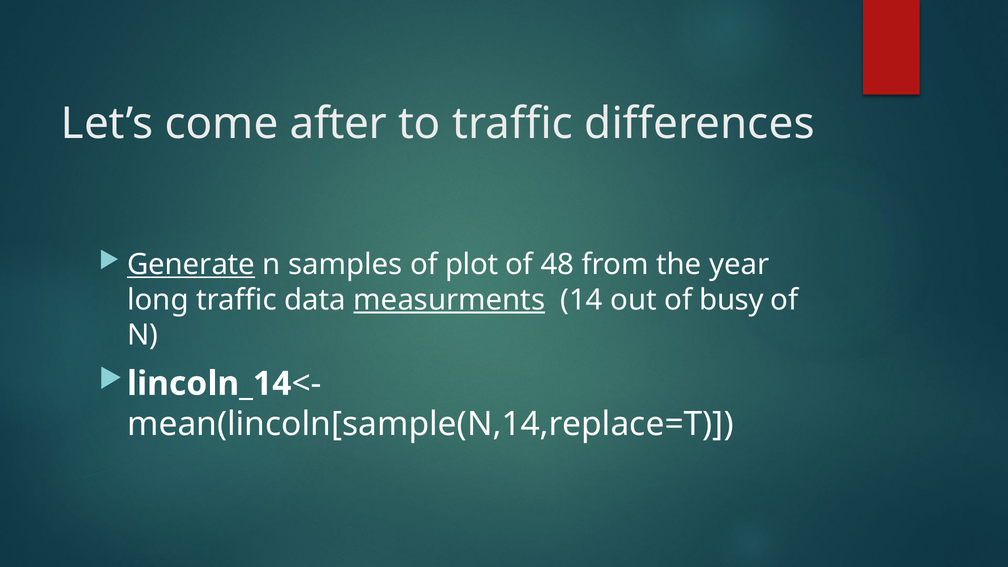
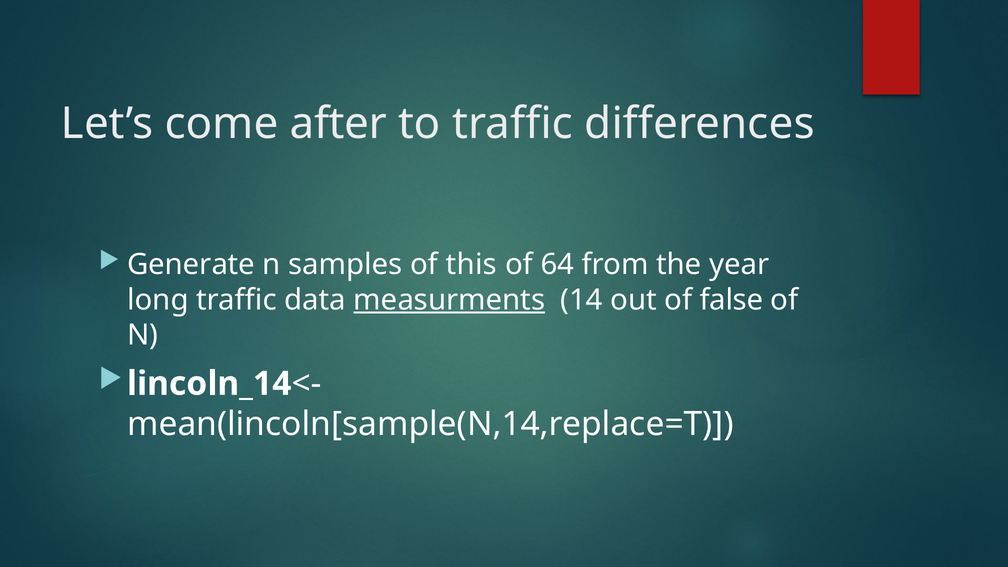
Generate underline: present -> none (191, 265)
plot: plot -> this (471, 265)
48: 48 -> 64 (557, 265)
busy: busy -> false (732, 300)
